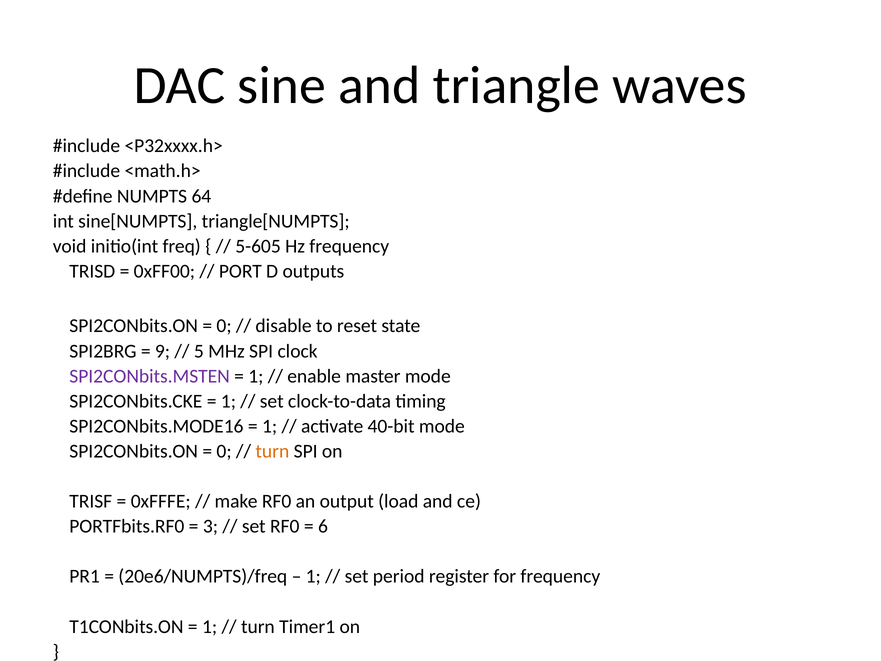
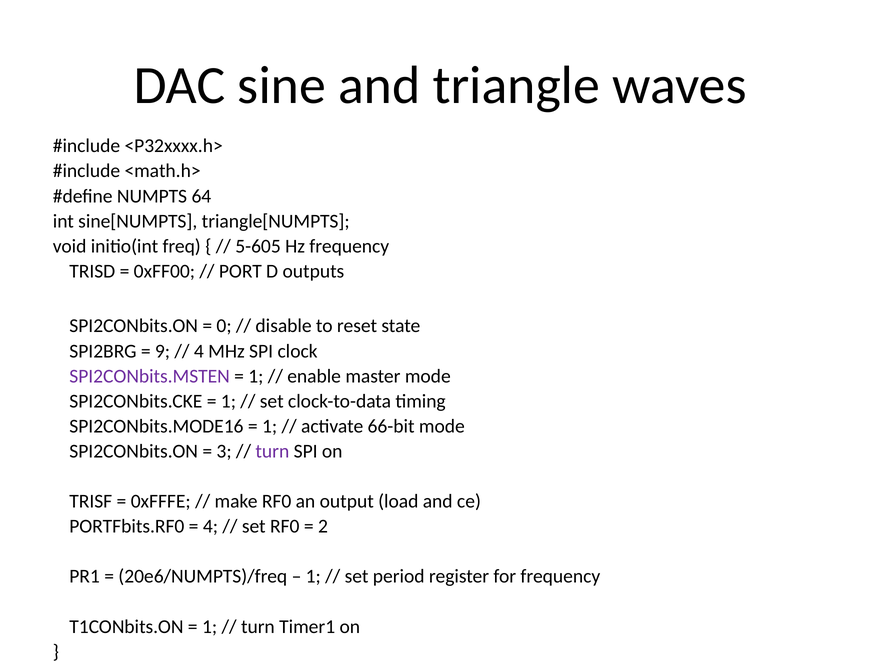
5: 5 -> 4 (199, 351)
40-bit: 40-bit -> 66-bit (391, 426)
0: 0 -> 3 (224, 451)
turn colour: orange -> purple (272, 451)
3: 3 -> 4 (210, 526)
6: 6 -> 2 (323, 526)
